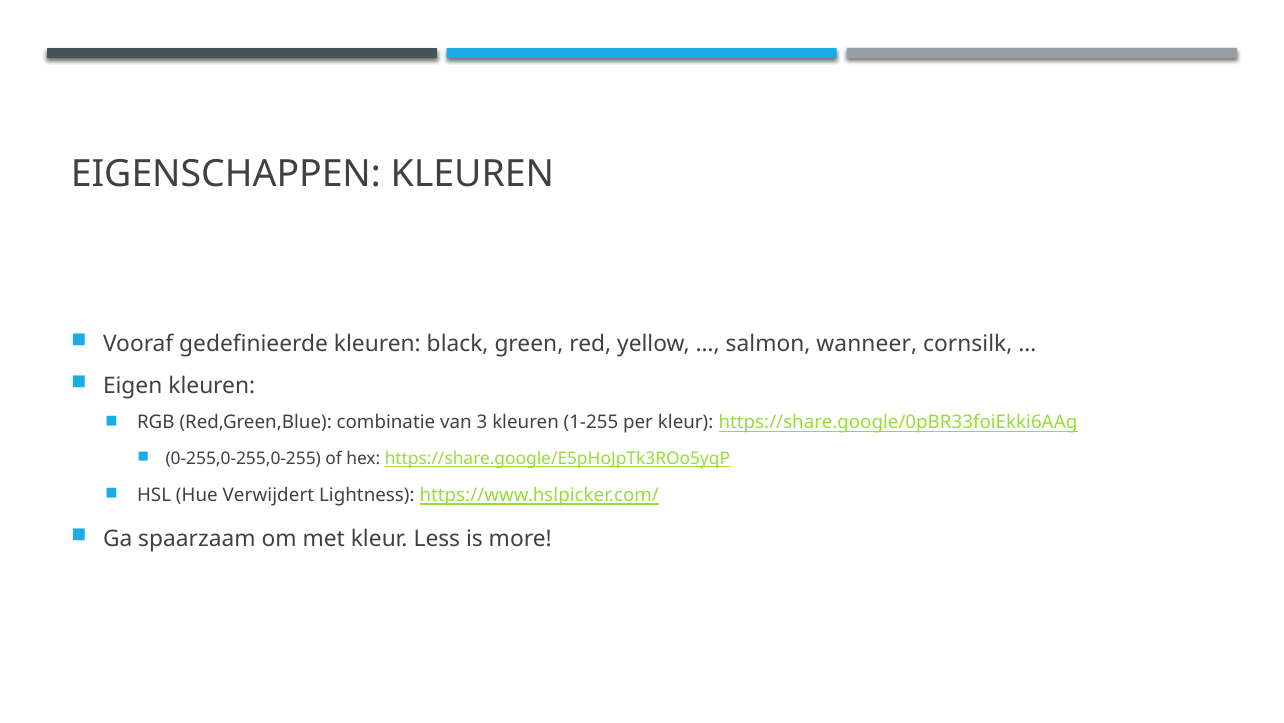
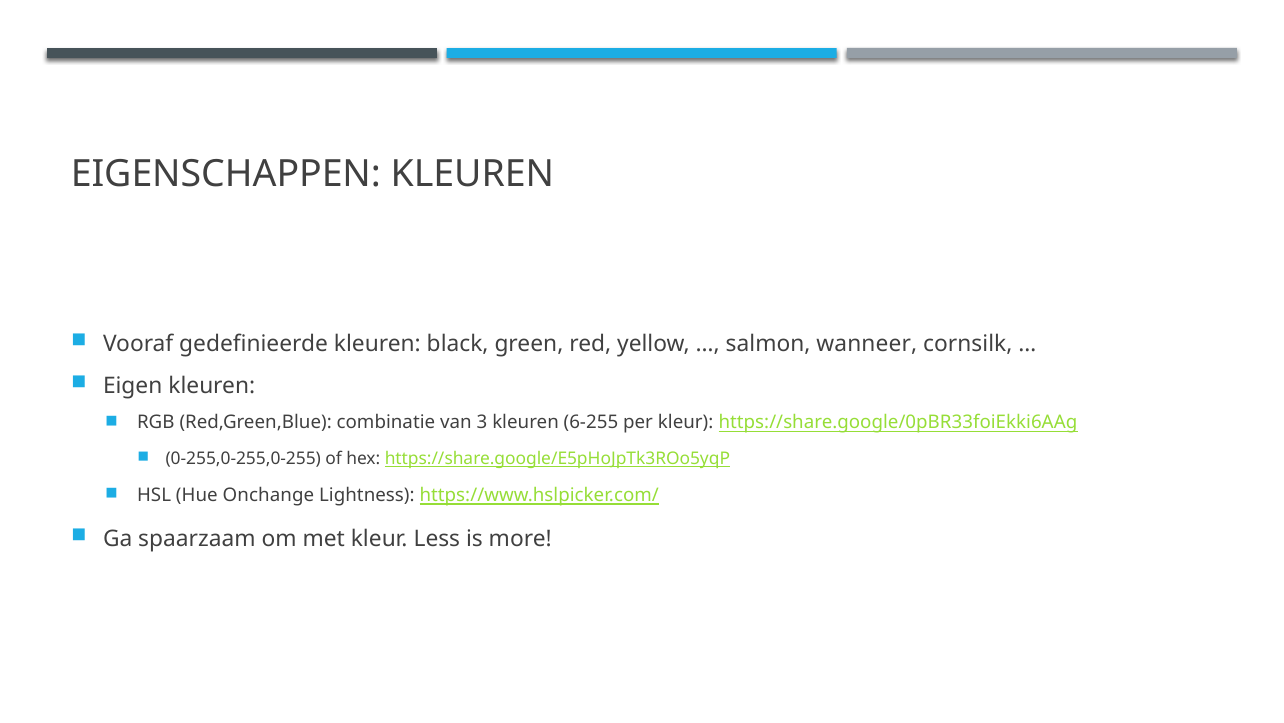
1-255: 1-255 -> 6-255 (591, 422)
Verwijdert: Verwijdert -> Onchange (268, 495)
